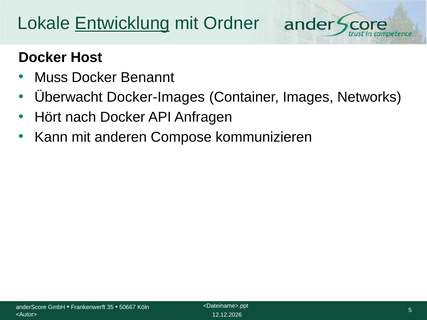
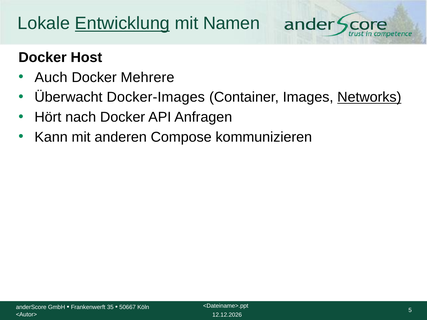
Ordner: Ordner -> Namen (232, 23)
Muss: Muss -> Auch (51, 77)
Benannt: Benannt -> Mehrere (147, 77)
Networks underline: none -> present (369, 97)
